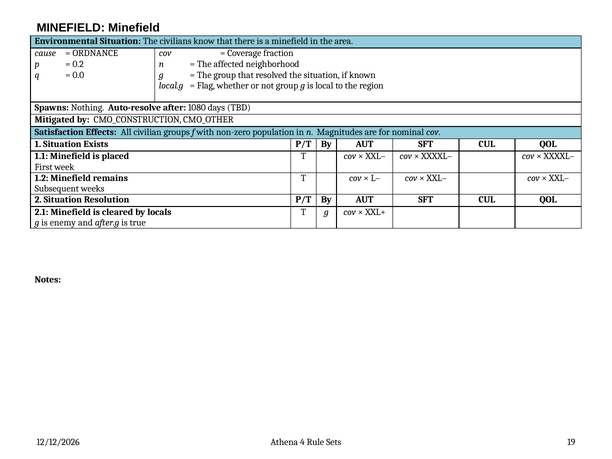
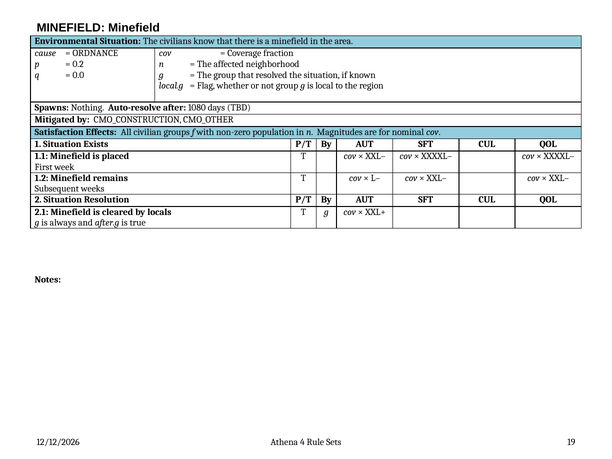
enemy: enemy -> always (63, 223)
